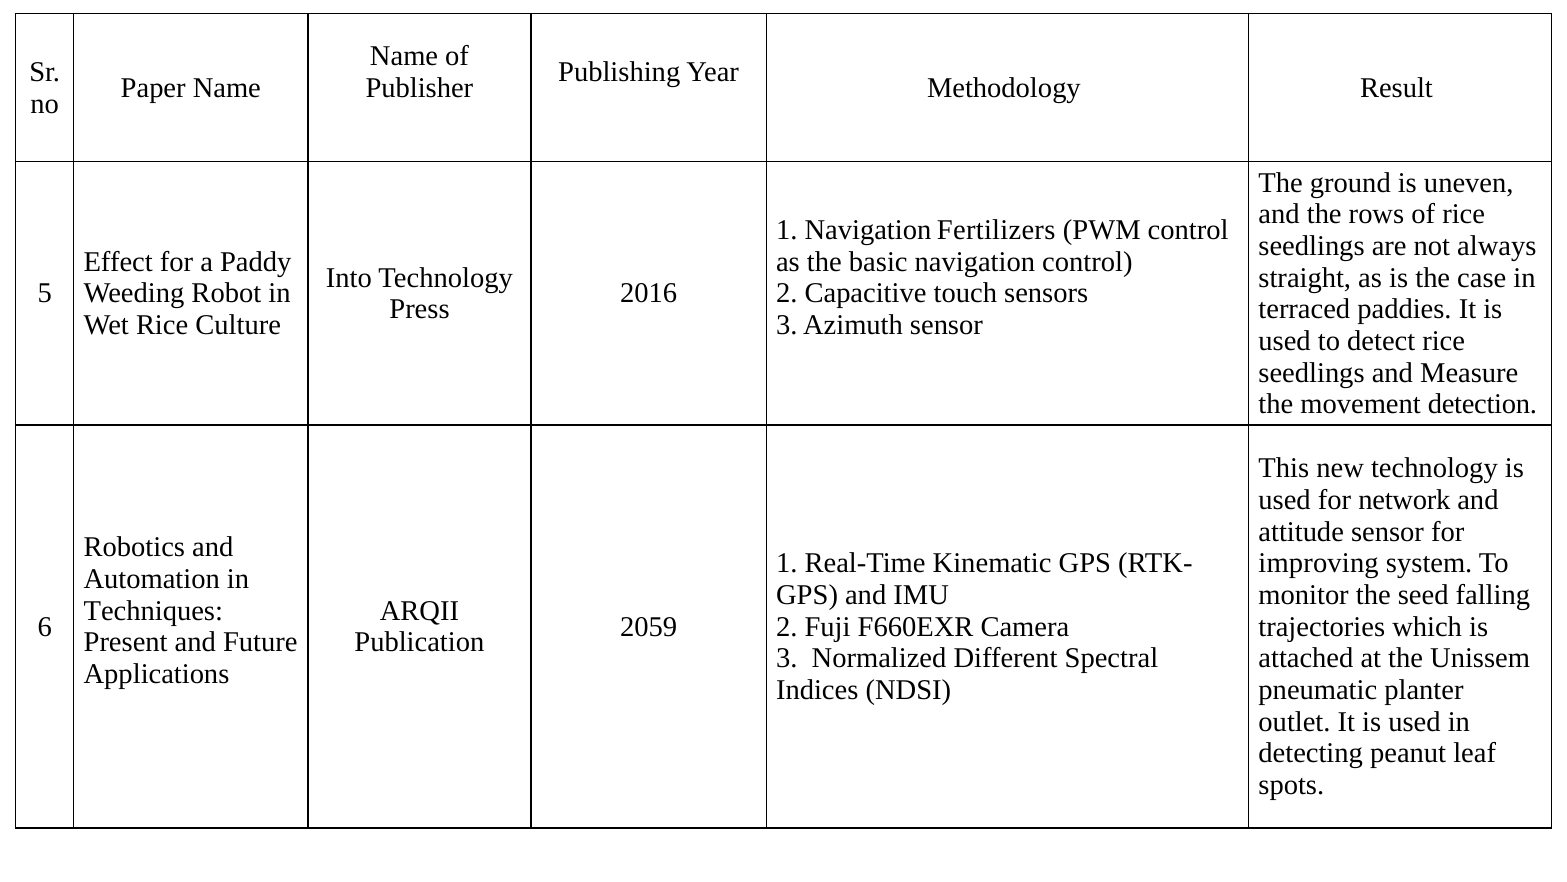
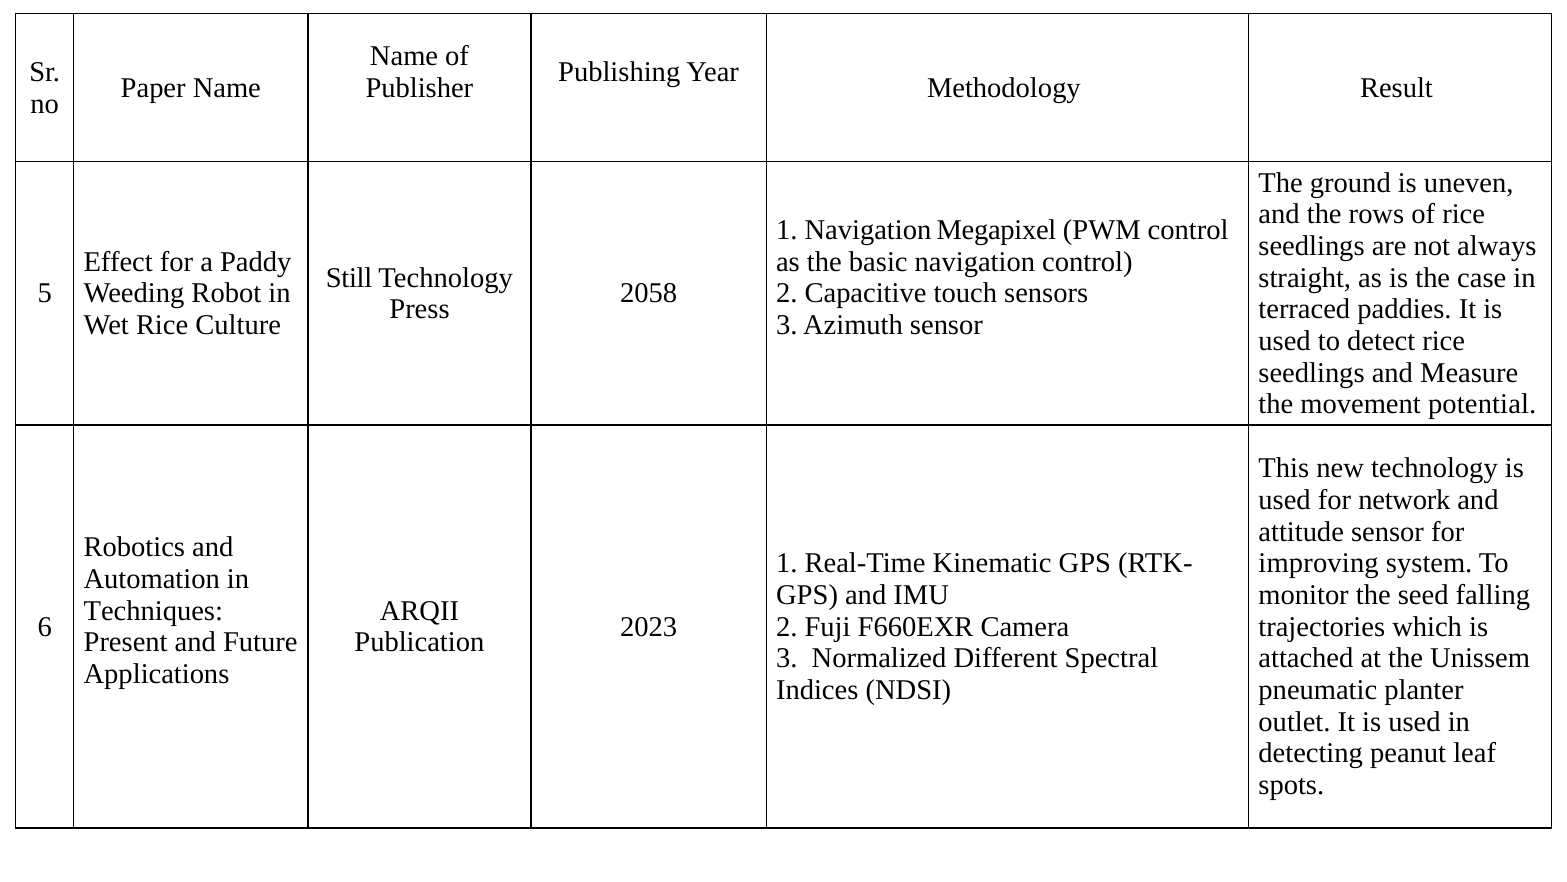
Fertilizers: Fertilizers -> Megapixel (996, 230)
Into: Into -> Still (349, 277)
2016: 2016 -> 2058 (649, 293)
detection: detection -> potential (1482, 404)
2059: 2059 -> 2023 (649, 626)
